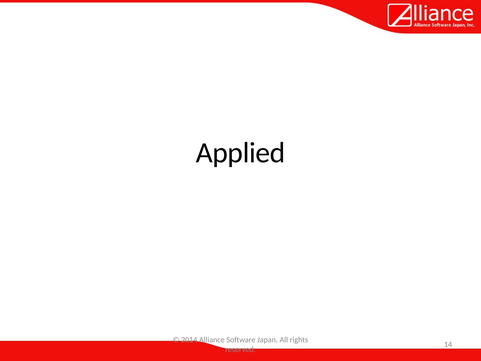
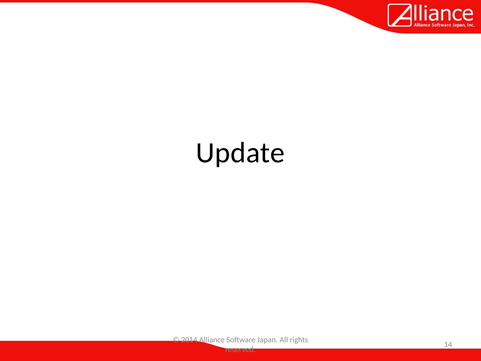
Applied: Applied -> Update (240, 153)
